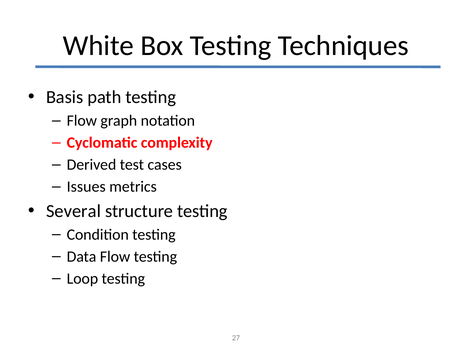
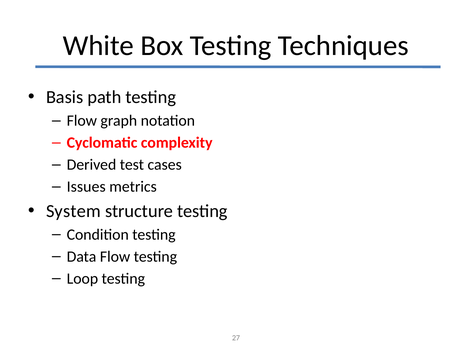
Several: Several -> System (73, 211)
